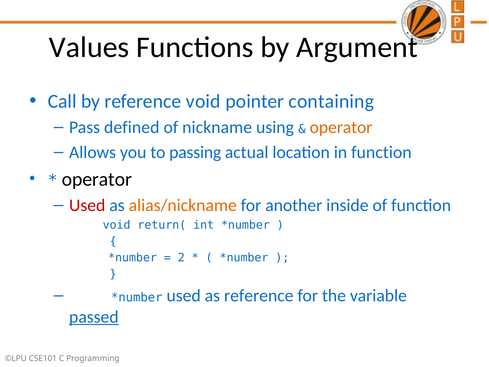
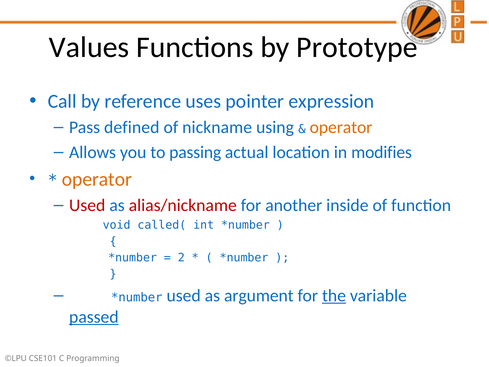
Argument: Argument -> Prototype (357, 47)
reference void: void -> uses (203, 101)
containing: containing -> expression (331, 101)
in function: function -> modifies (382, 152)
operator colour: black -> orange (97, 179)
alias/nickname colour: orange -> red (183, 205)
return(: return( -> called( (162, 225)
as reference: reference -> argument (259, 295)
the underline: none -> present (334, 295)
